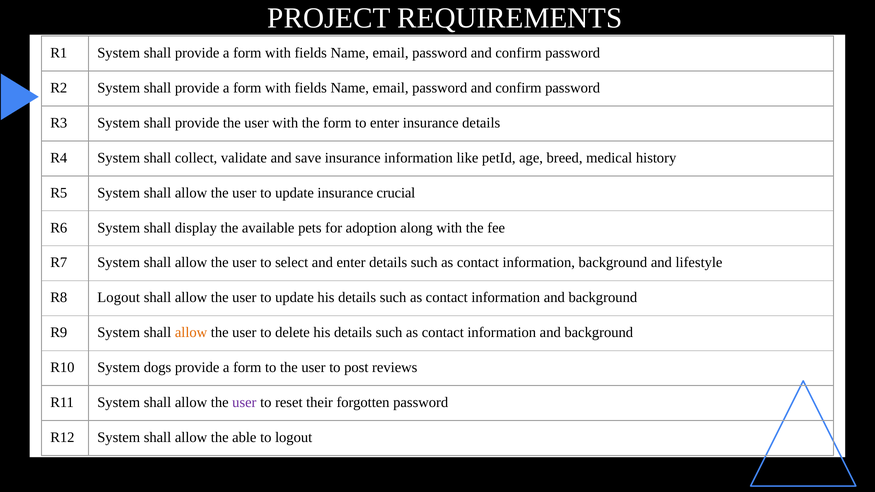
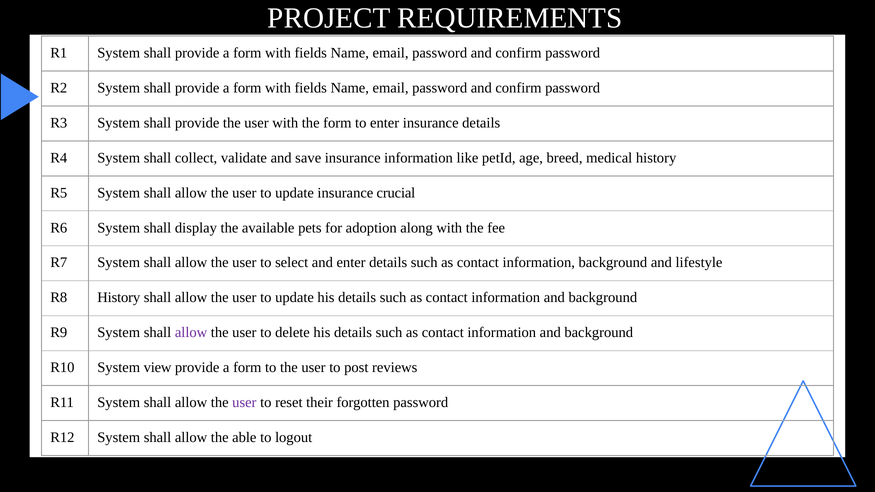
R8 Logout: Logout -> History (119, 298)
allow colour: orange -> purple (191, 333)
dogs: dogs -> view (158, 368)
